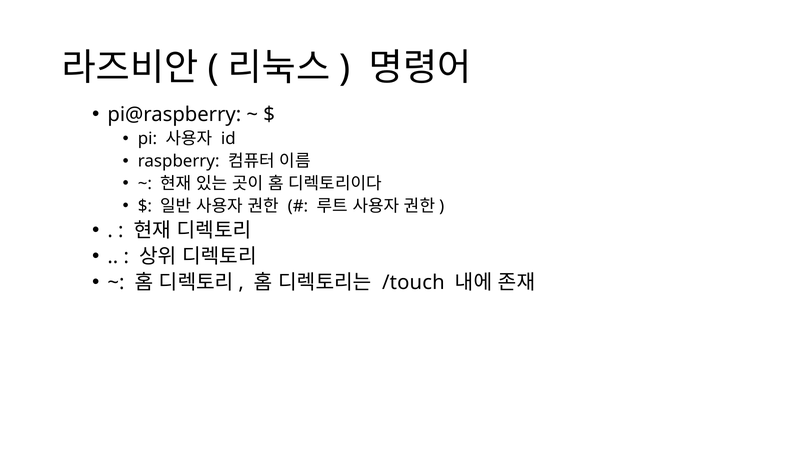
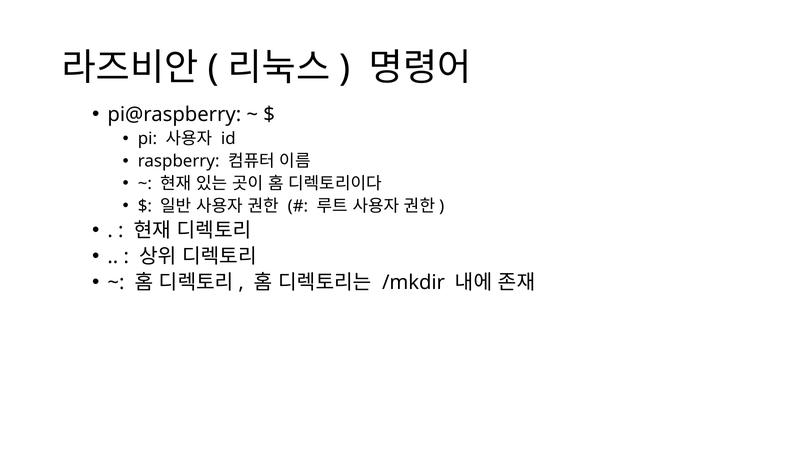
/touch: /touch -> /mkdir (413, 283)
